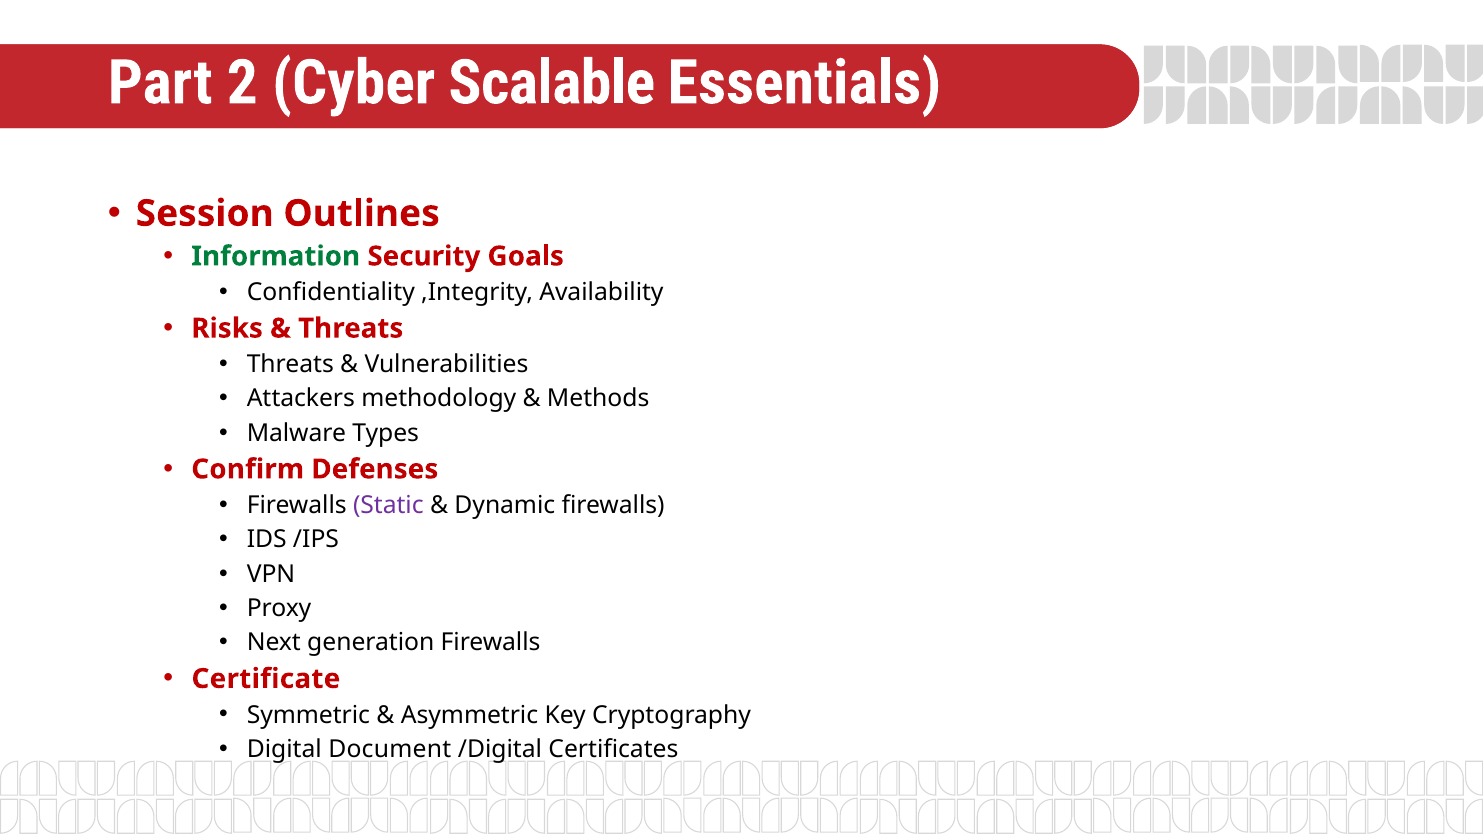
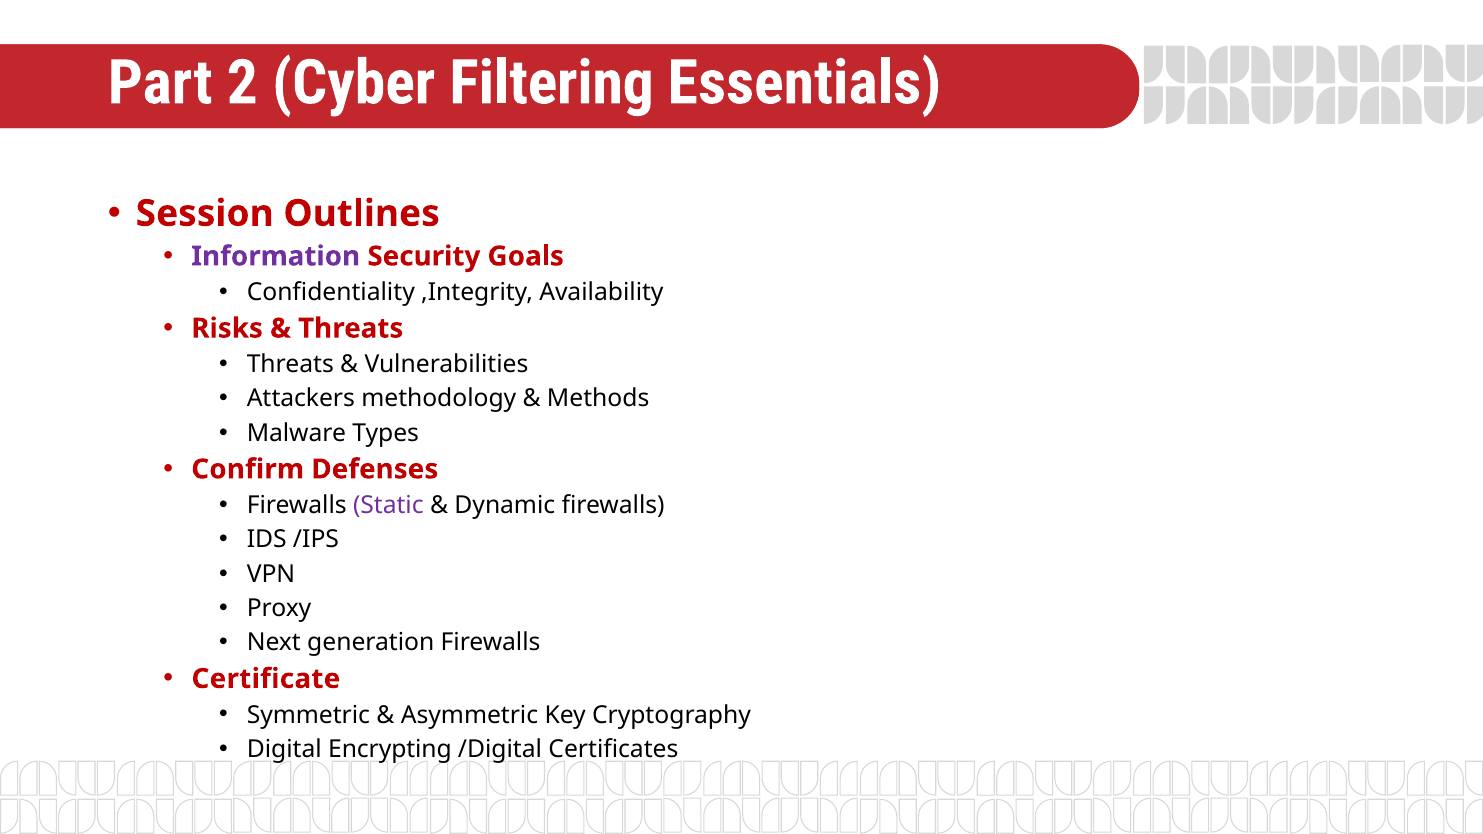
Scalable: Scalable -> Filtering (552, 83)
Information colour: green -> purple (276, 256)
Document: Document -> Encrypting (390, 749)
